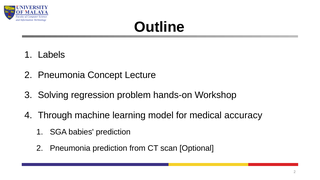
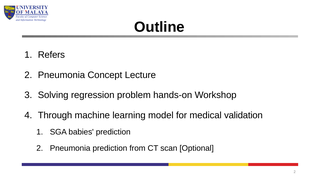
Labels: Labels -> Refers (51, 55)
accuracy: accuracy -> validation (243, 115)
